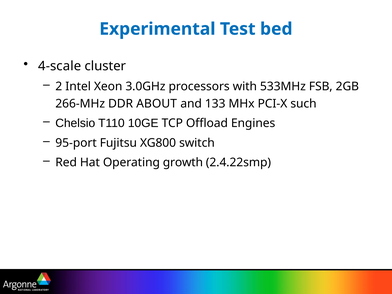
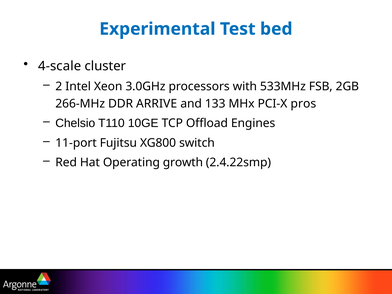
ABOUT: ABOUT -> ARRIVE (157, 104)
such: such -> pros (303, 104)
95-port: 95-port -> 11-port (76, 143)
